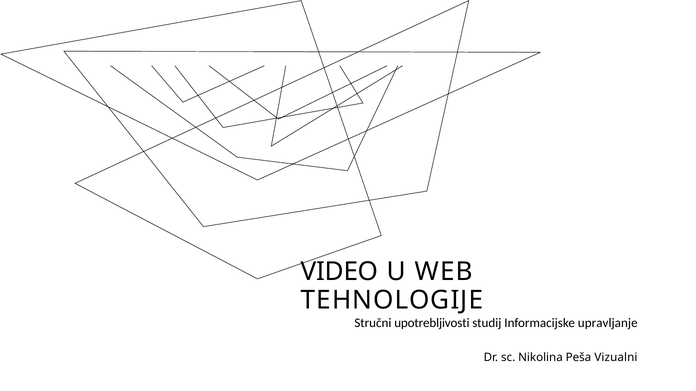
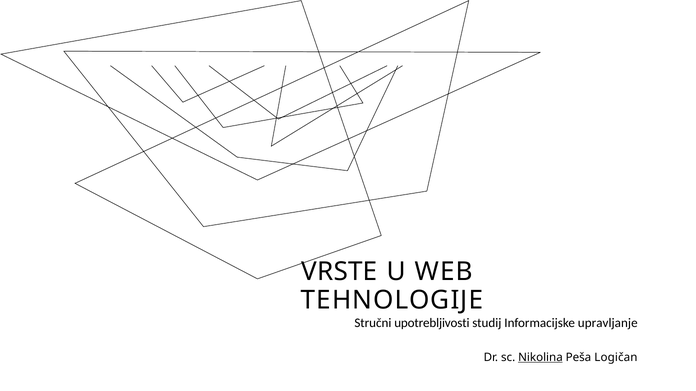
VIDEO: VIDEO -> VRSTE (339, 272)
Nikolina underline: none -> present (540, 358)
Vizualni: Vizualni -> Logičan (616, 358)
